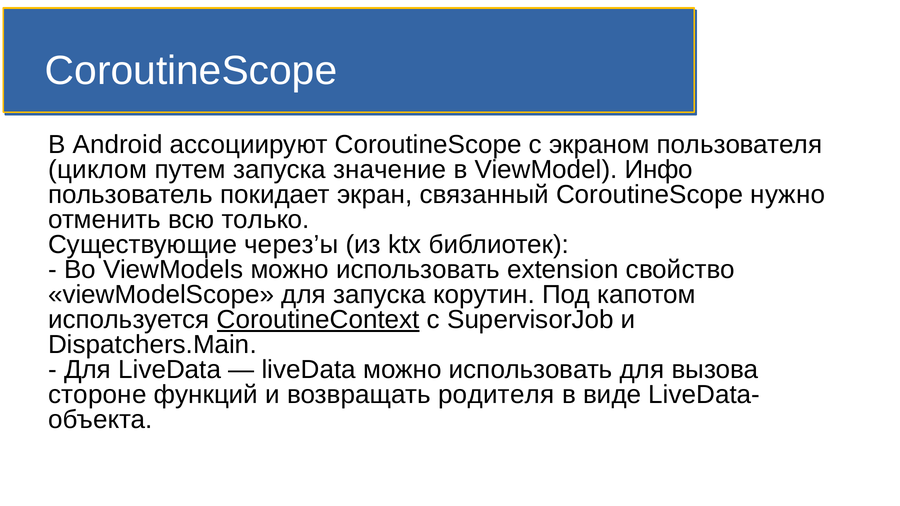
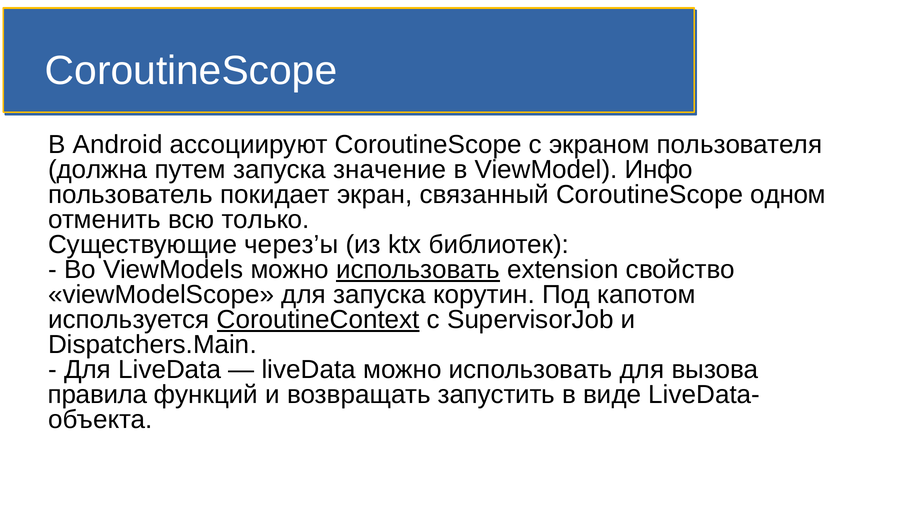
циклом: циклом -> должна (98, 170)
нужно: нужно -> одном (788, 195)
использовать underline: none -> present (418, 270)
стороне: стороне -> правила (98, 395)
родителя: родителя -> запустить (496, 395)
